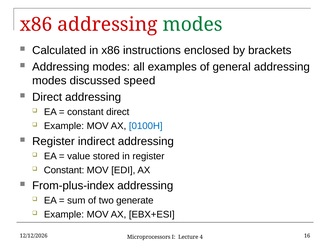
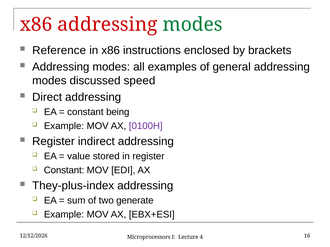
Calculated: Calculated -> Reference (59, 51)
constant direct: direct -> being (118, 112)
0100H colour: blue -> purple (146, 126)
From-plus-index: From-plus-index -> They-plus-index (73, 186)
